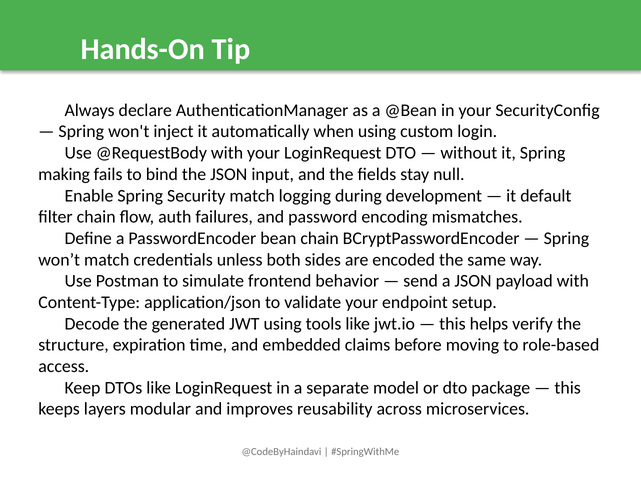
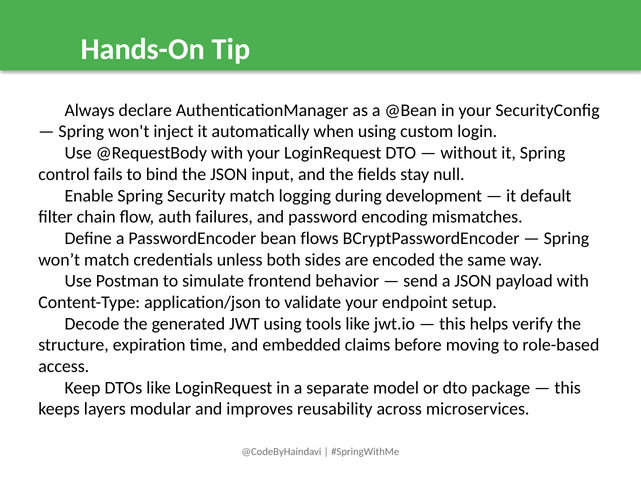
making: making -> control (64, 175)
bean chain: chain -> flows (320, 239)
